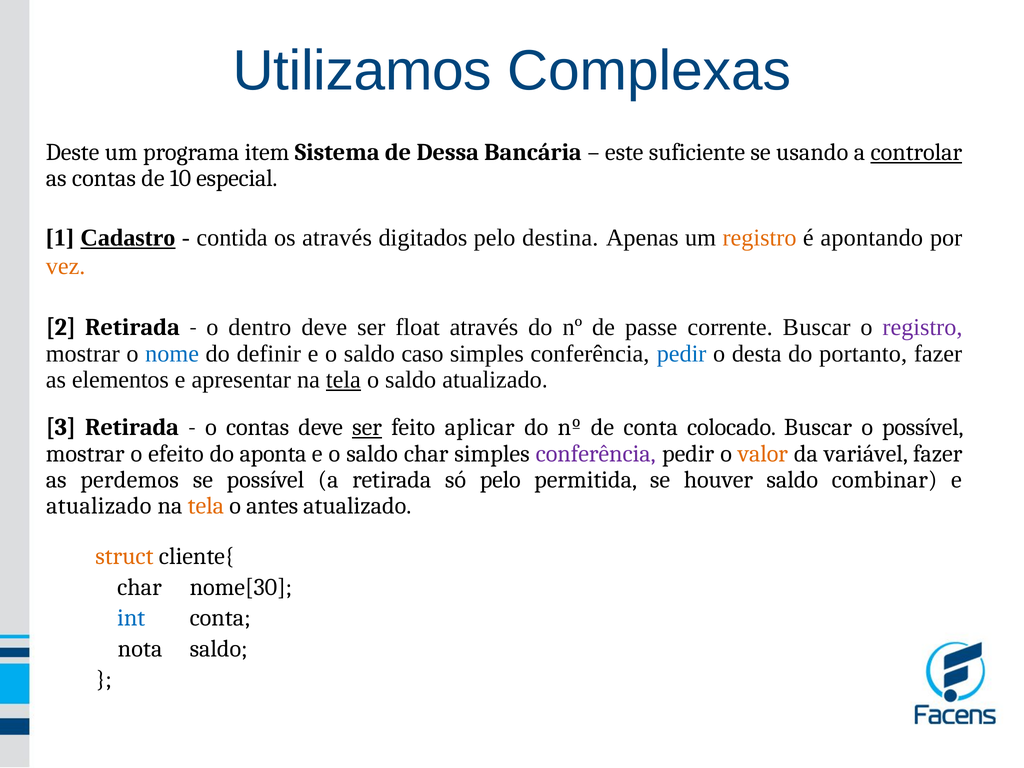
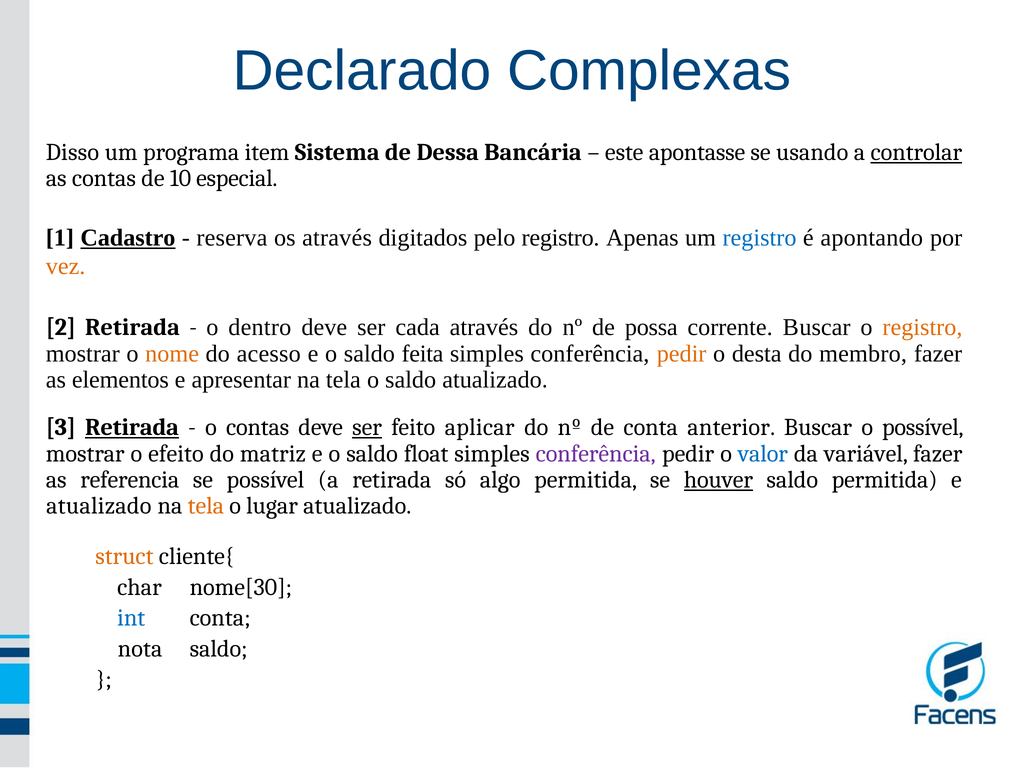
Utilizamos: Utilizamos -> Declarado (362, 71)
Deste: Deste -> Disso (72, 152)
suficiente: suficiente -> apontasse (697, 152)
contida: contida -> reserva (232, 238)
pelo destina: destina -> registro (561, 238)
registro colour: orange -> blue (759, 238)
float: float -> cada (418, 327)
passe: passe -> possa (651, 327)
registro colour: purple -> orange (922, 327)
nome colour: blue -> orange (172, 354)
definir: definir -> acesso (269, 354)
caso: caso -> feita (422, 354)
pedir colour: blue -> orange (682, 354)
portanto: portanto -> membro (863, 354)
tela underline: present -> none (343, 380)
Retirada underline: none -> present (132, 427)
colocado: colocado -> anterior (731, 427)
aponta: aponta -> matriz (273, 454)
saldo char: char -> float (426, 454)
valor colour: orange -> blue (763, 454)
perdemos: perdemos -> referencia (130, 480)
só pelo: pelo -> algo (500, 480)
houver underline: none -> present (718, 480)
saldo combinar: combinar -> permitida (885, 480)
antes: antes -> lugar (272, 506)
